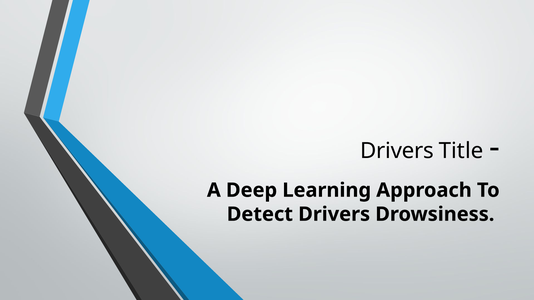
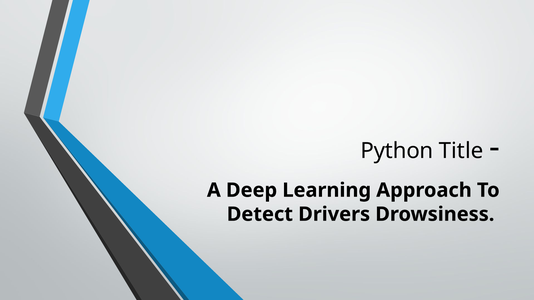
Drivers: Drivers -> Python (397, 151)
